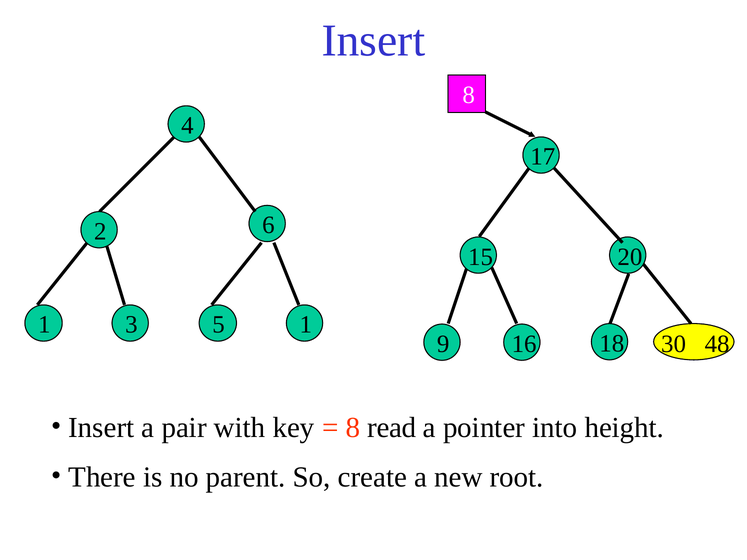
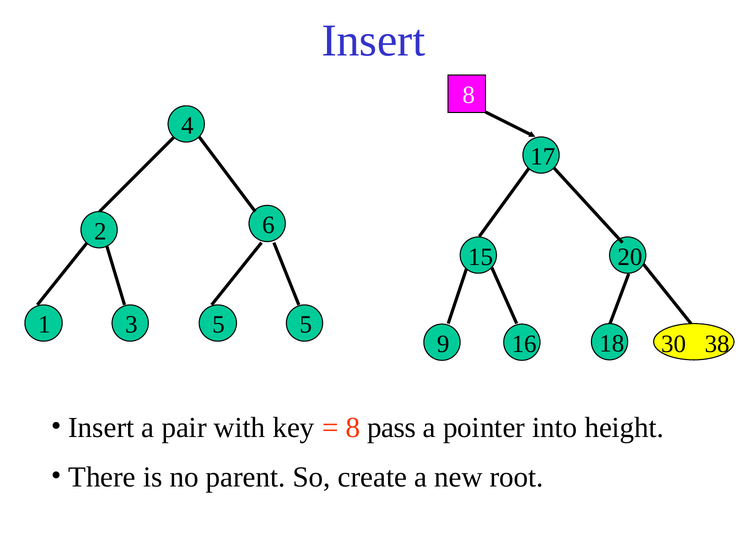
5 1: 1 -> 5 (306, 325)
48: 48 -> 38 (717, 344)
read: read -> pass (392, 428)
